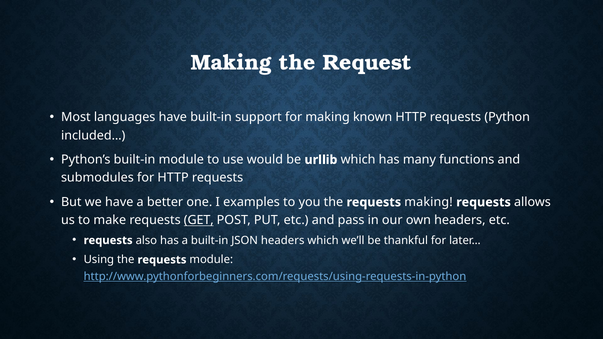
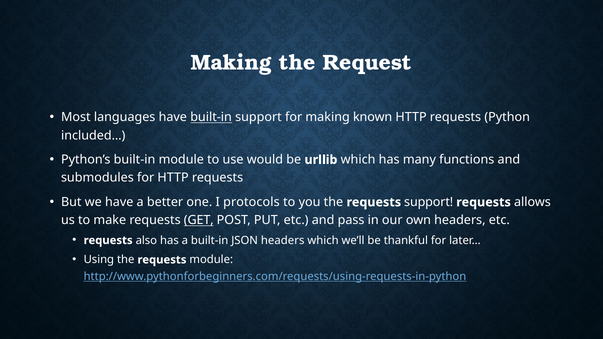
built-in underline: none -> present (211, 117)
examples: examples -> protocols (251, 202)
requests making: making -> support (429, 202)
